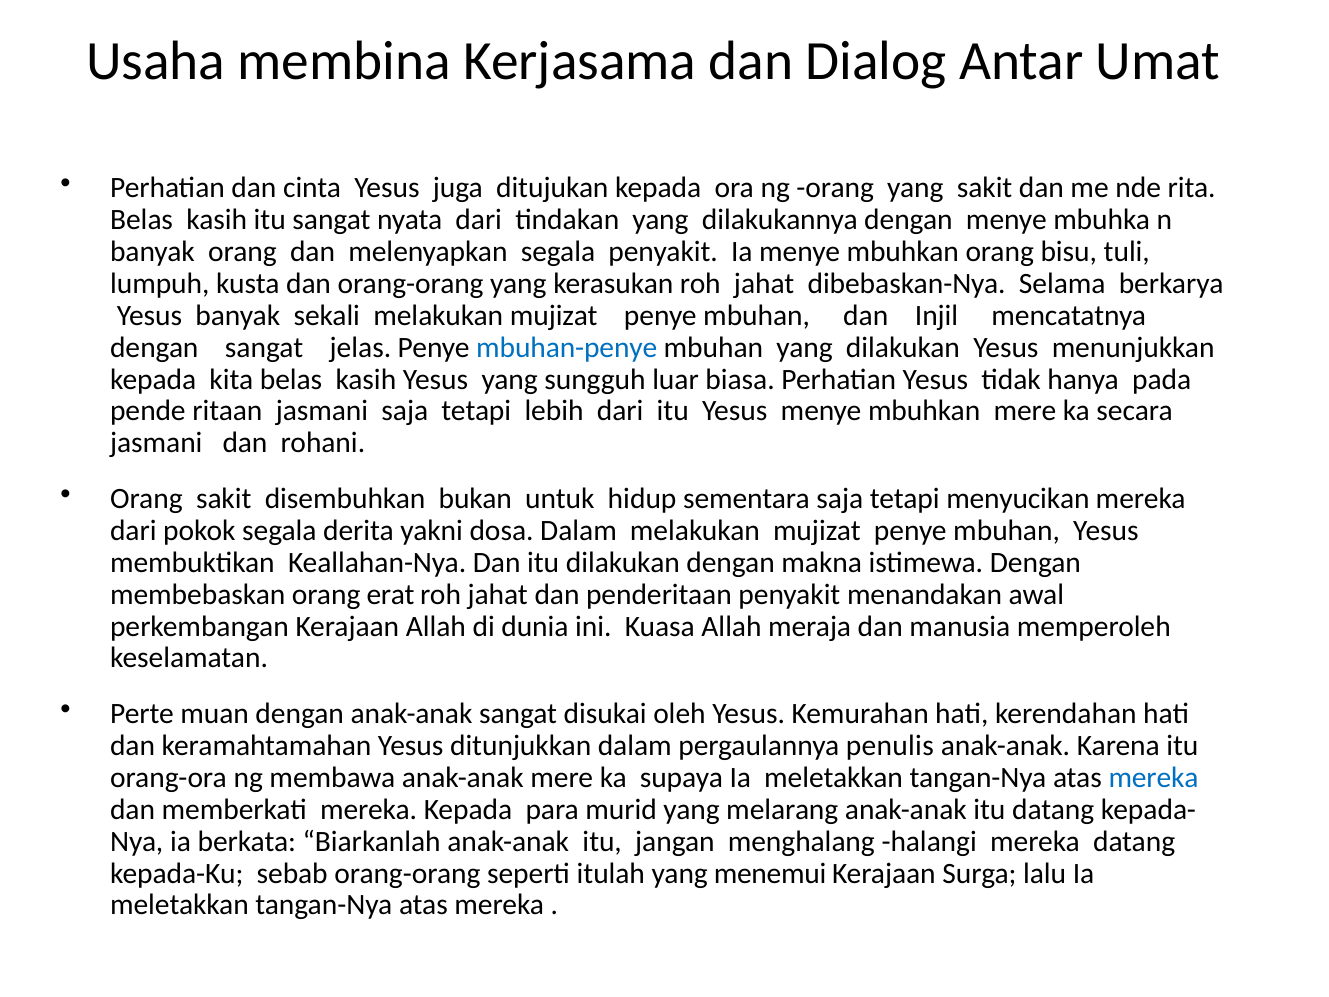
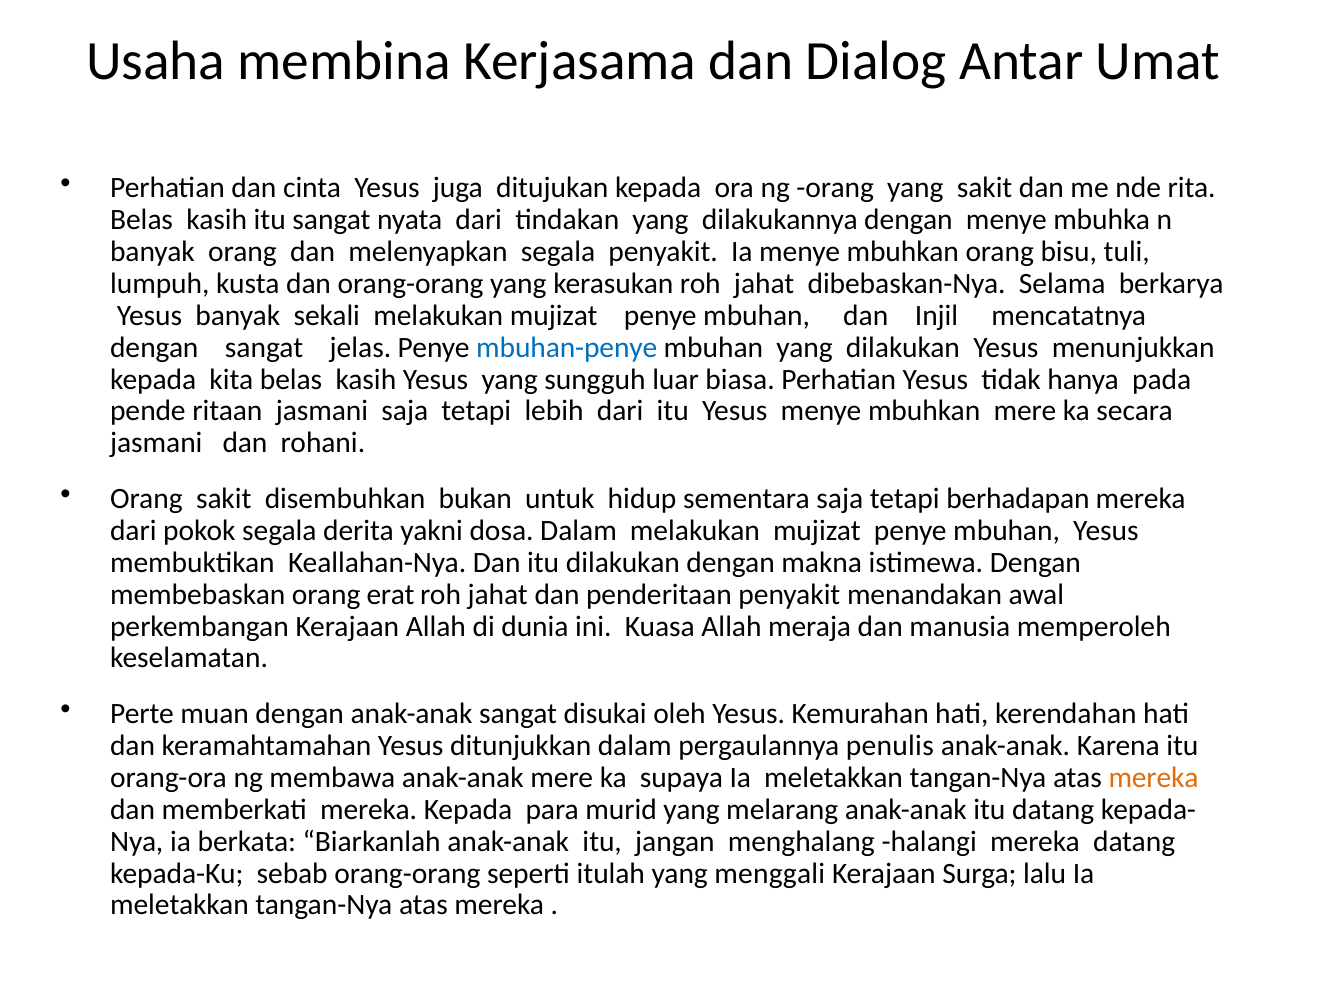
menyucikan: menyucikan -> berhadapan (1018, 499)
mereka colour: blue -> orange (1153, 778)
menemui: menemui -> menggali (770, 873)
